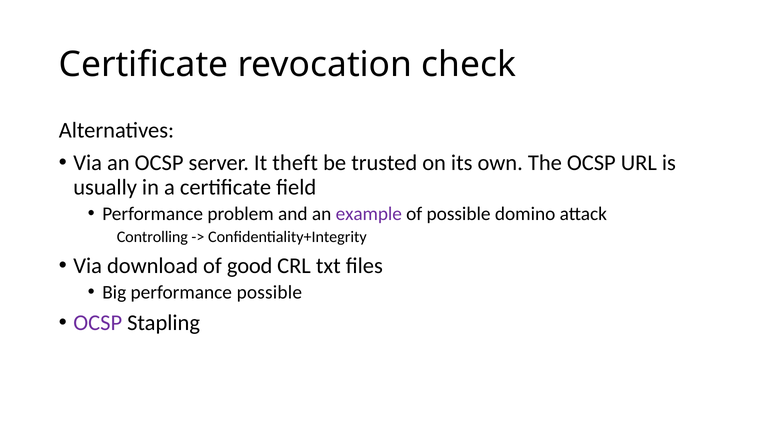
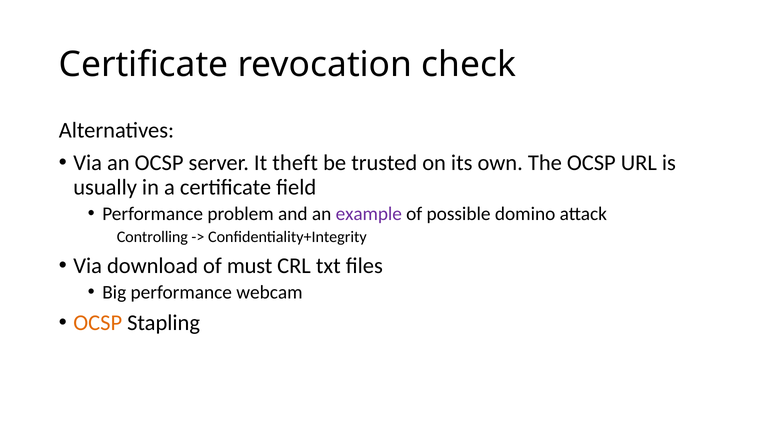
good: good -> must (250, 266)
performance possible: possible -> webcam (269, 292)
OCSP colour: purple -> orange (98, 323)
